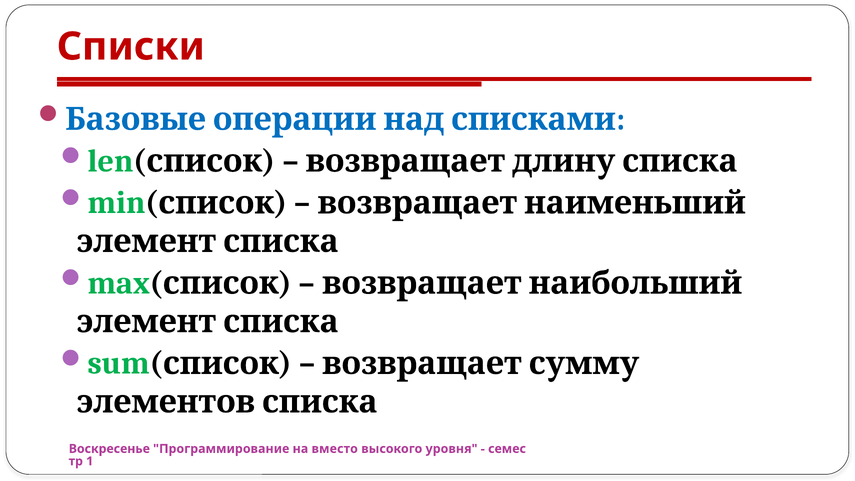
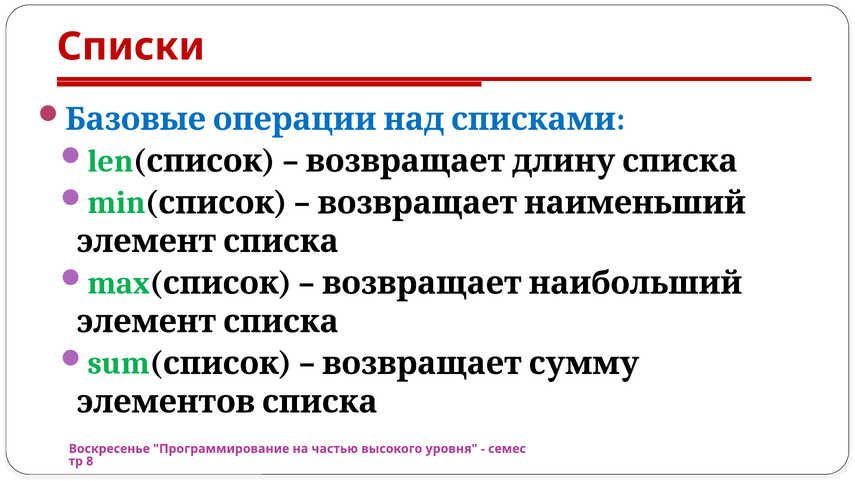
вместо: вместо -> частью (335, 449)
1: 1 -> 8 (90, 461)
